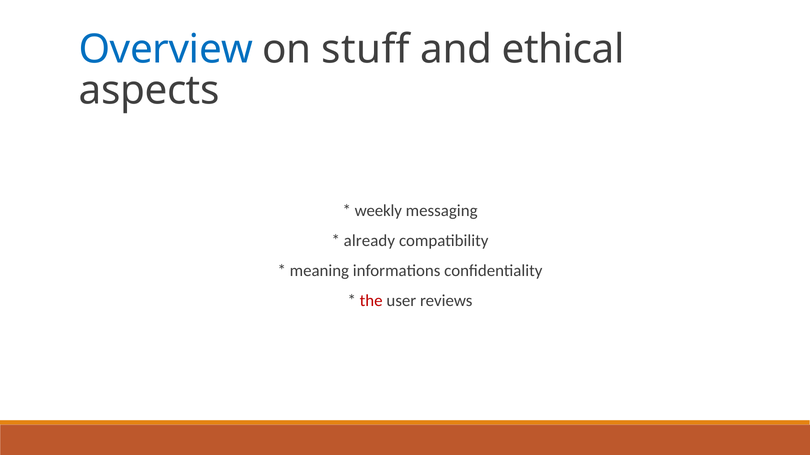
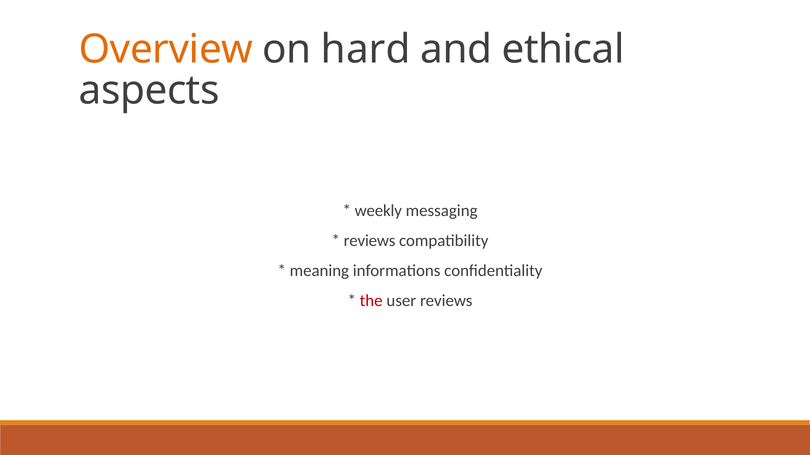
Overview colour: blue -> orange (166, 49)
stuff: stuff -> hard (366, 49)
already: already -> reviews (370, 241)
